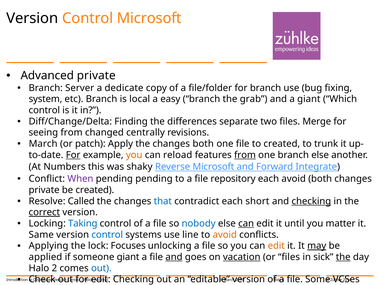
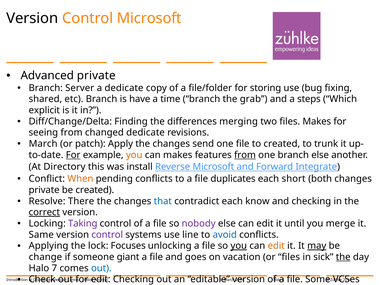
for branch: branch -> storing (266, 88)
system: system -> shared (45, 99)
is local: local -> have (140, 99)
easy: easy -> time (170, 99)
a giant: giant -> steps (309, 99)
control: control -> explicit (44, 110)
separate: separate -> merging (239, 121)
files Merge: Merge -> Makes (317, 121)
changed centrally: centrally -> dedicate (145, 133)
changes both: both -> send (203, 144)
can reload: reload -> makes (178, 155)
Numbers: Numbers -> Directory (64, 167)
shaky: shaky -> install (140, 167)
When colour: purple -> orange (80, 179)
pending pending: pending -> conflicts (154, 179)
repository: repository -> duplicates (233, 179)
each avoid: avoid -> short (294, 179)
Called: Called -> There (81, 201)
short: short -> know (257, 201)
checking underline: present -> none (311, 201)
Taking colour: blue -> purple (83, 223)
nobody colour: blue -> purple (199, 223)
can underline: present -> none (246, 223)
matter: matter -> merge (340, 223)
control colour: blue -> purple (107, 235)
avoid colour: orange -> blue (225, 235)
you underline: none -> present (239, 246)
applied: applied -> change (45, 257)
and underline: present -> none (174, 257)
vacation underline: present -> none (242, 257)
2: 2 -> 7 (54, 268)
